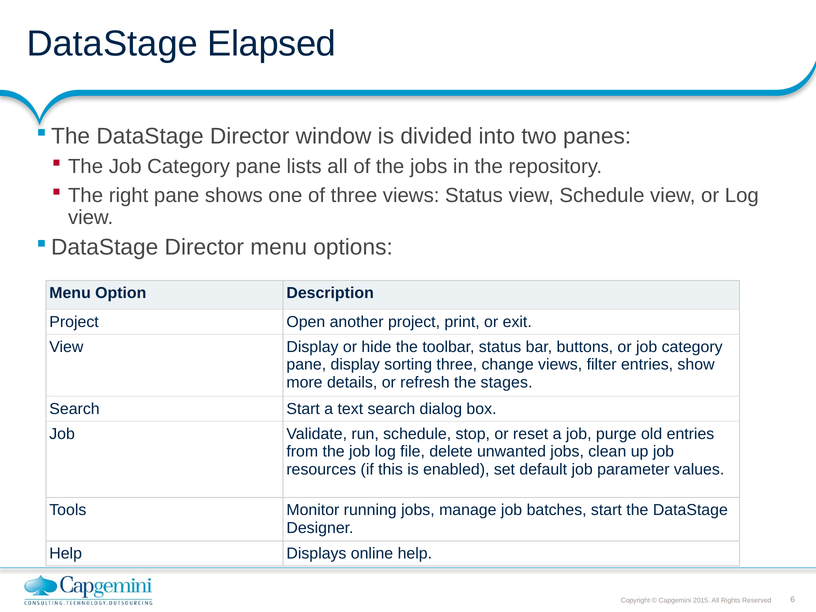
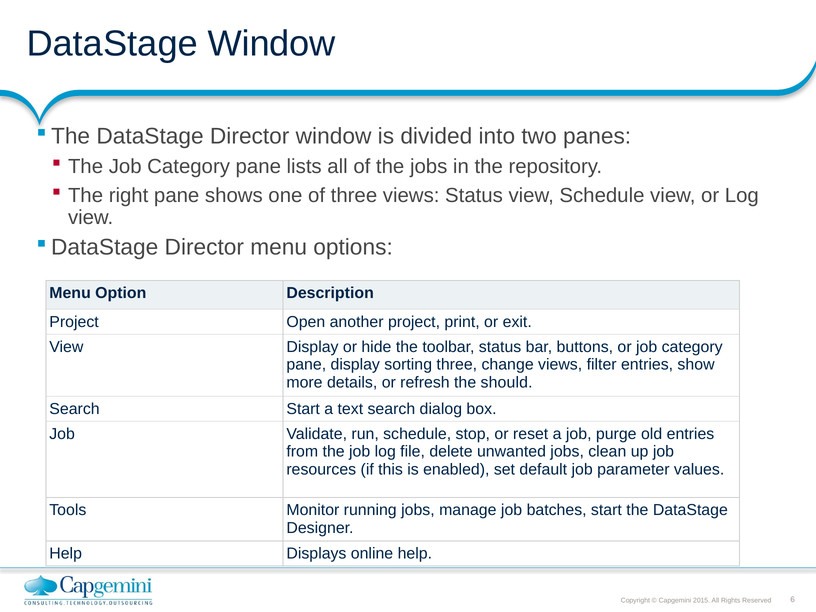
DataStage Elapsed: Elapsed -> Window (272, 44)
stages: stages -> should (507, 383)
